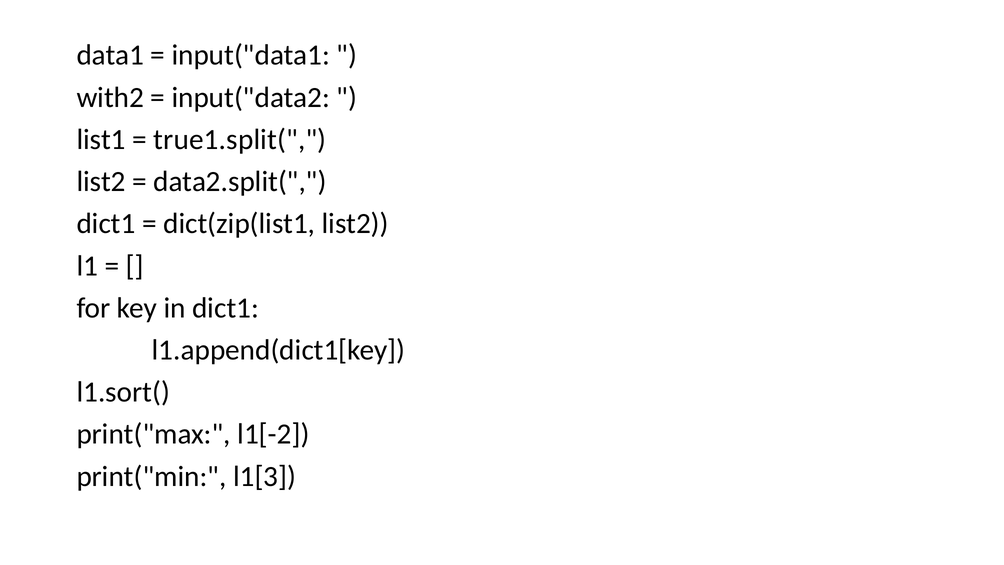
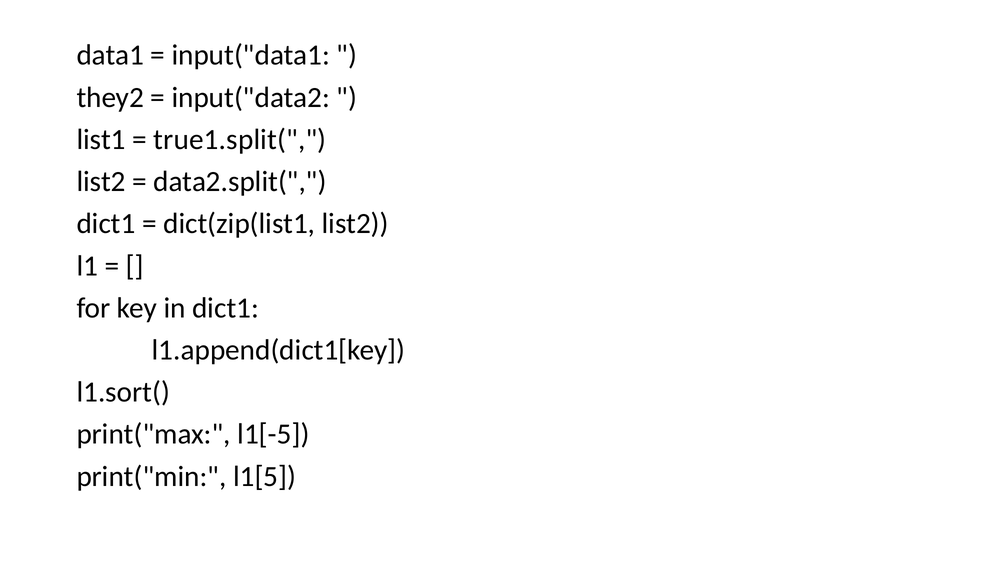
with2: with2 -> they2 (110, 97)
l1[-2: l1[-2 -> l1[-5 (273, 434)
l1[3: l1[3 -> l1[5 (265, 476)
